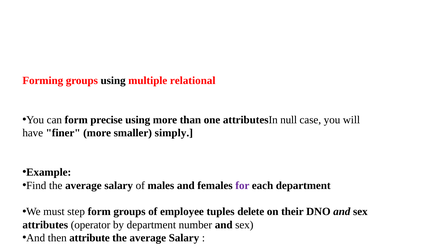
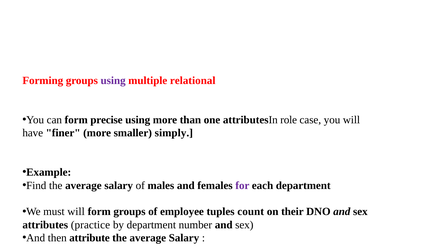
using colour: black -> purple (113, 81)
null: null -> role (289, 120)
must step: step -> will (76, 212)
delete: delete -> count (251, 212)
operator: operator -> practice (90, 225)
